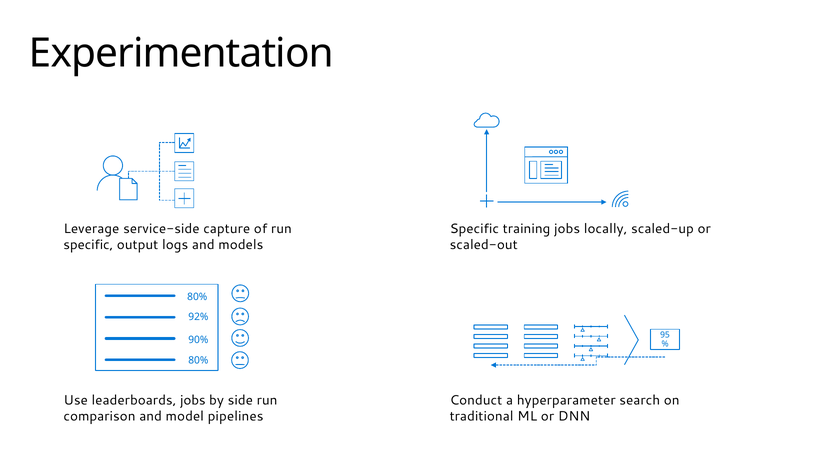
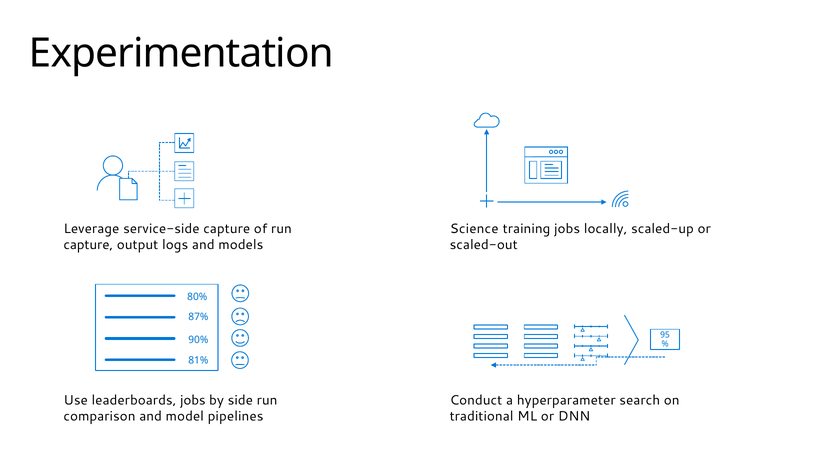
Specific: Specific -> Science (474, 229)
specific: specific -> capture (88, 245)
92%: 92% -> 87% (198, 317)
80%: 80% -> 81% (198, 361)
